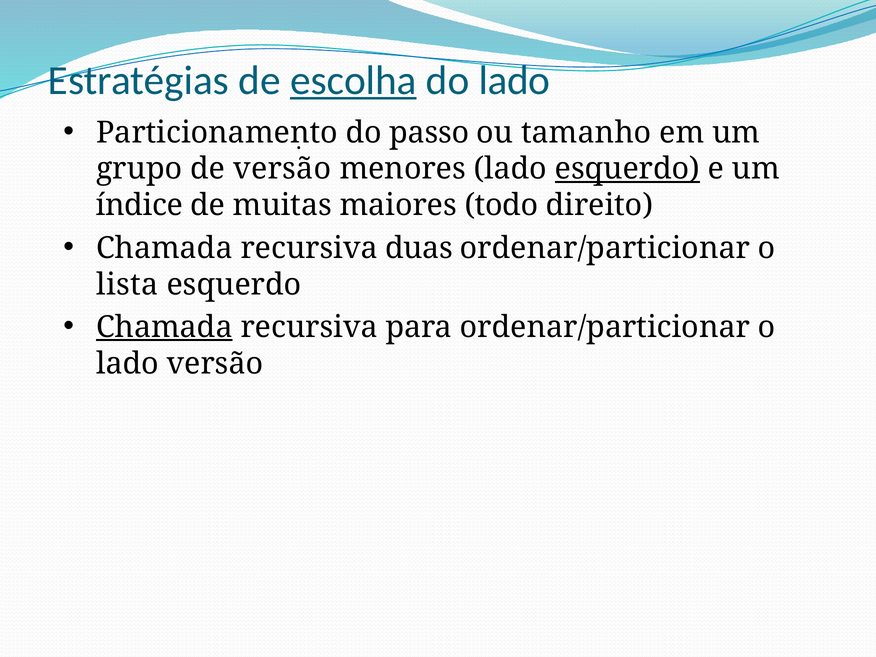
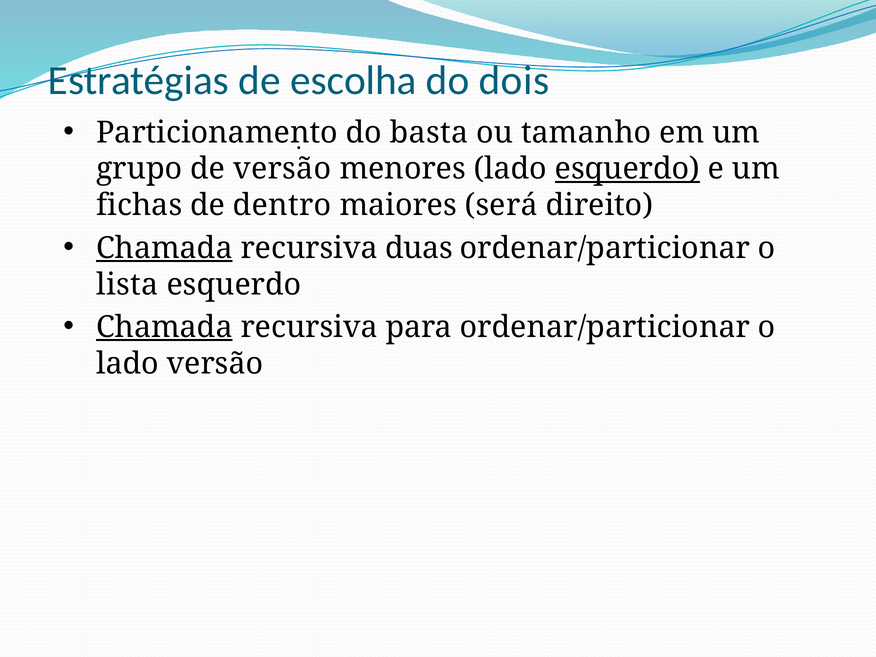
escolha underline: present -> none (353, 81)
do lado: lado -> dois (514, 81)
passo: passo -> basta (429, 132)
índice: índice -> fichas (139, 205)
muitas: muitas -> dentro (282, 205)
todo: todo -> será (501, 205)
Chamada underline: none -> present (164, 248)
